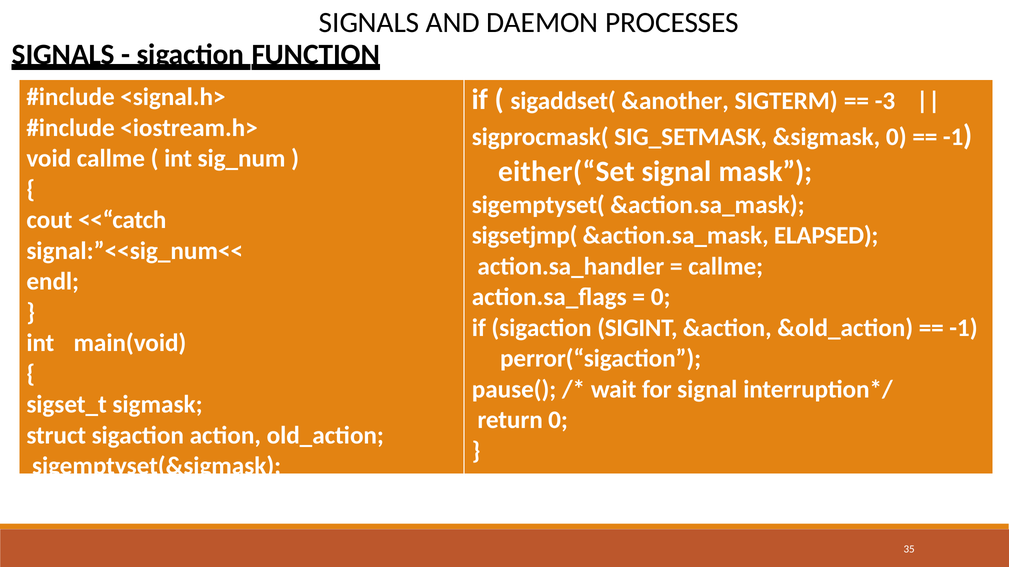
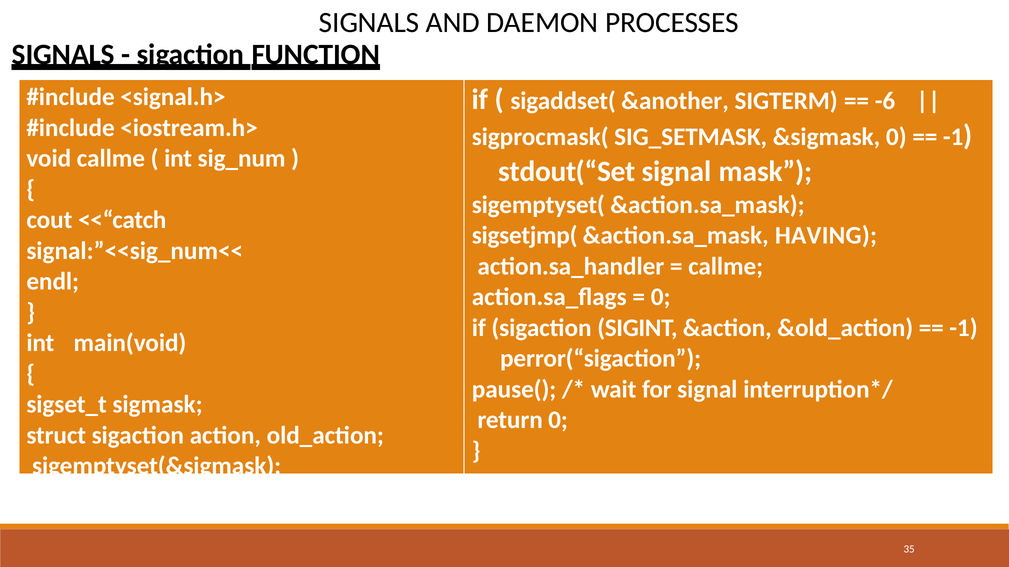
-3: -3 -> -6 (885, 101)
either(“Set: either(“Set -> stdout(“Set (567, 171)
ELAPSED: ELAPSED -> HAVING (826, 236)
